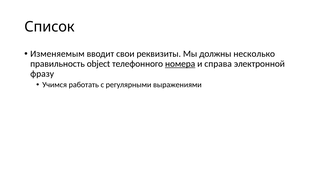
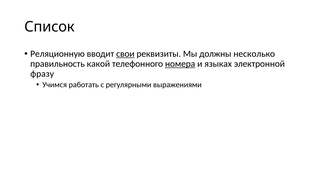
Изменяемым: Изменяемым -> Реляционную (57, 54)
свои underline: none -> present (125, 54)
object: object -> какой (98, 64)
справа: справа -> языках (218, 64)
